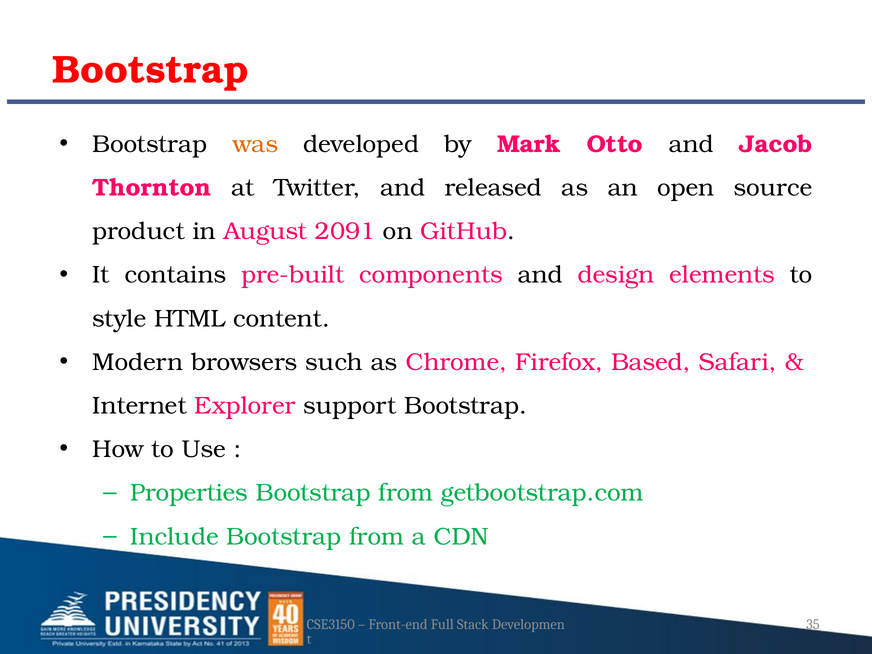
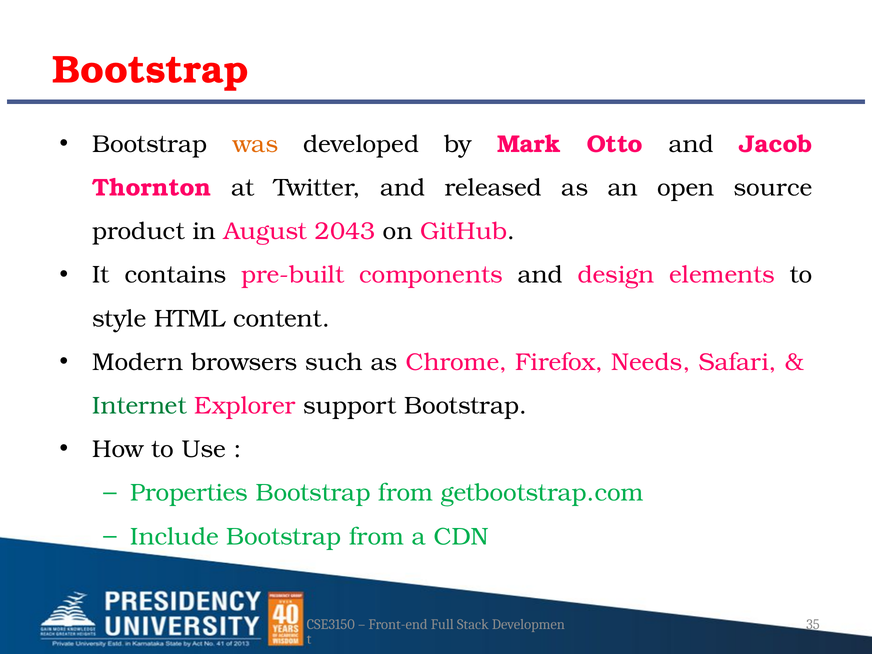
2091: 2091 -> 2043 (345, 231)
Based: Based -> Needs (651, 362)
Internet colour: black -> green (140, 406)
